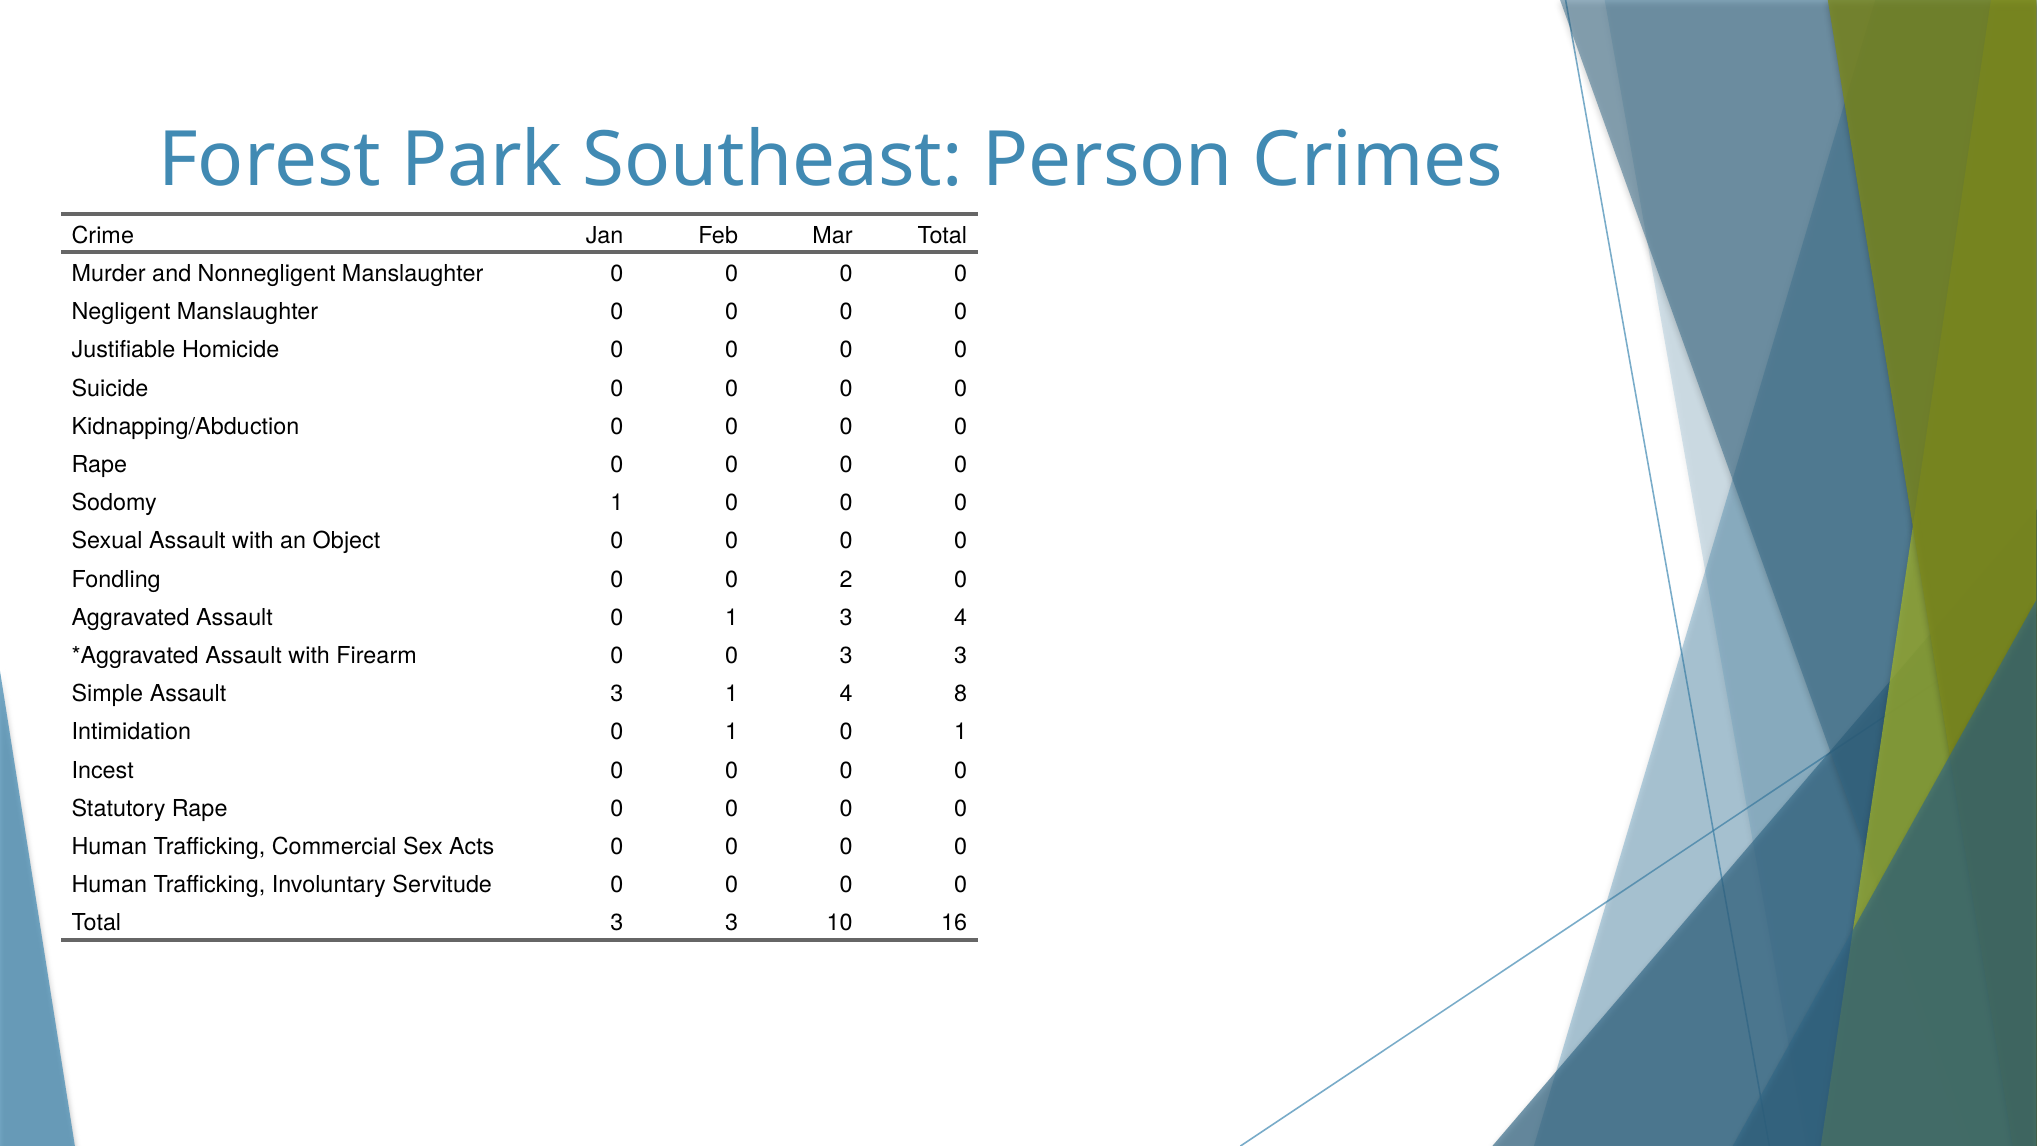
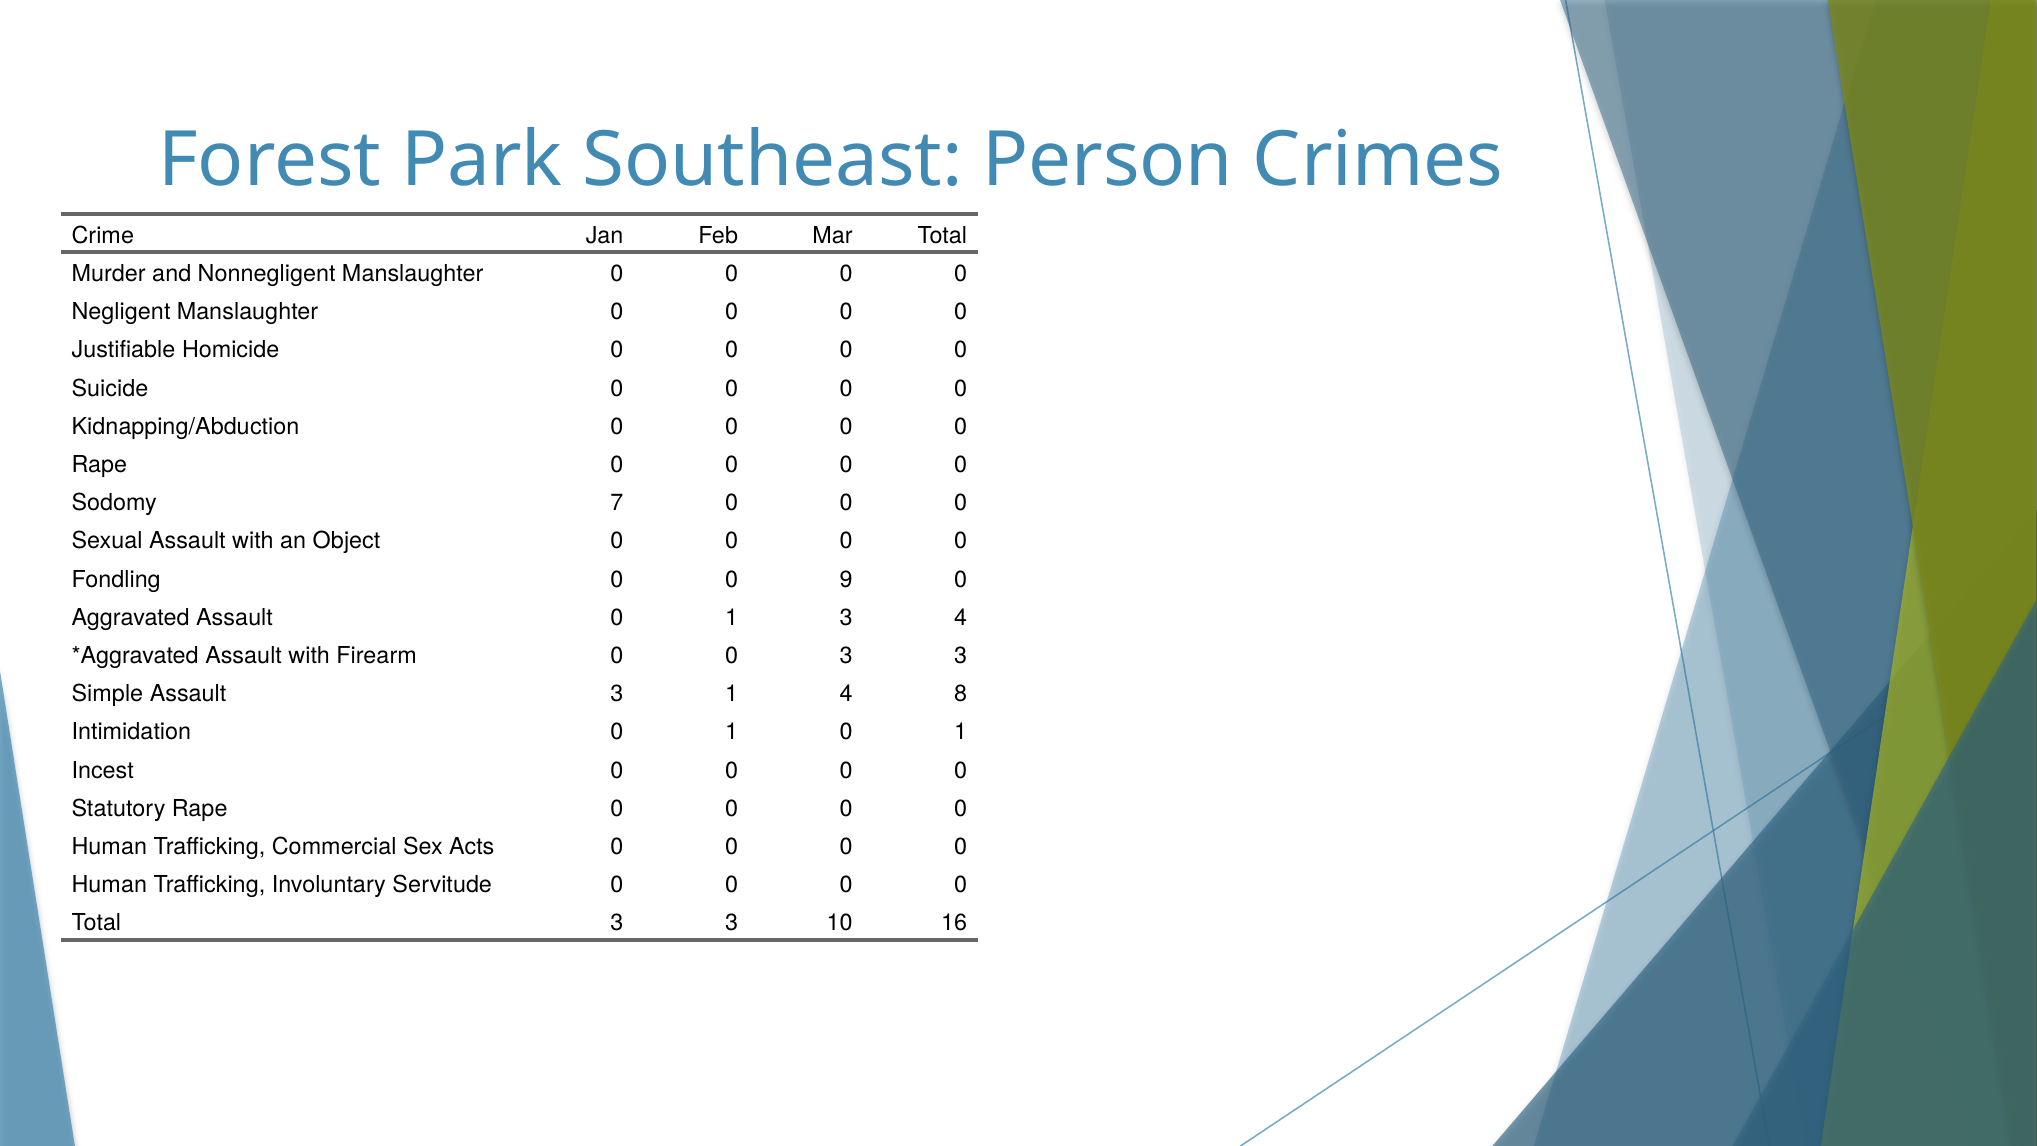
Sodomy 1: 1 -> 7 (617, 503)
2: 2 -> 9 (846, 579)
